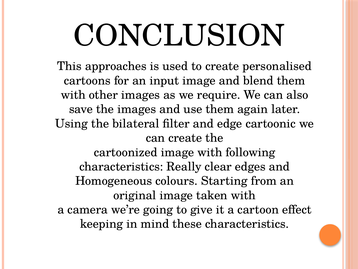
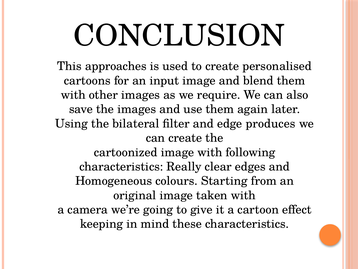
cartoonic: cartoonic -> produces (271, 123)
